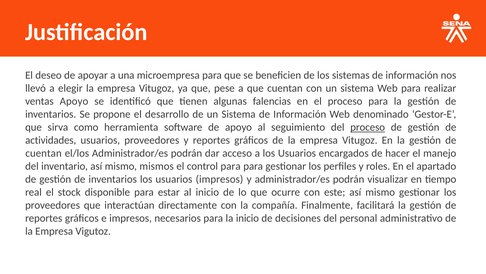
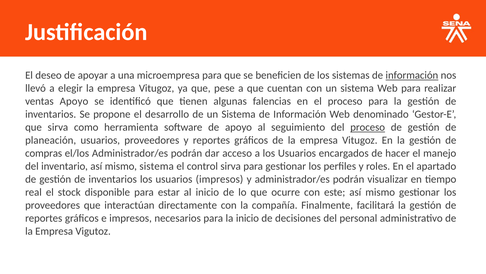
información underline: none -> present (412, 75)
actividades: actividades -> planeación (51, 140)
cuentan: cuentan -> compras (44, 153)
mismo mismos: mismos -> sistema (157, 166)
control para: para -> sirva (231, 166)
